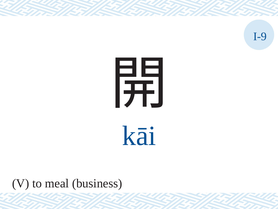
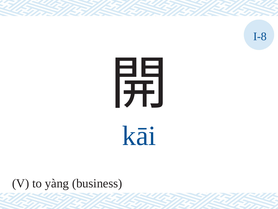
I-9: I-9 -> I-8 (260, 36)
meal: meal -> yàng (57, 183)
